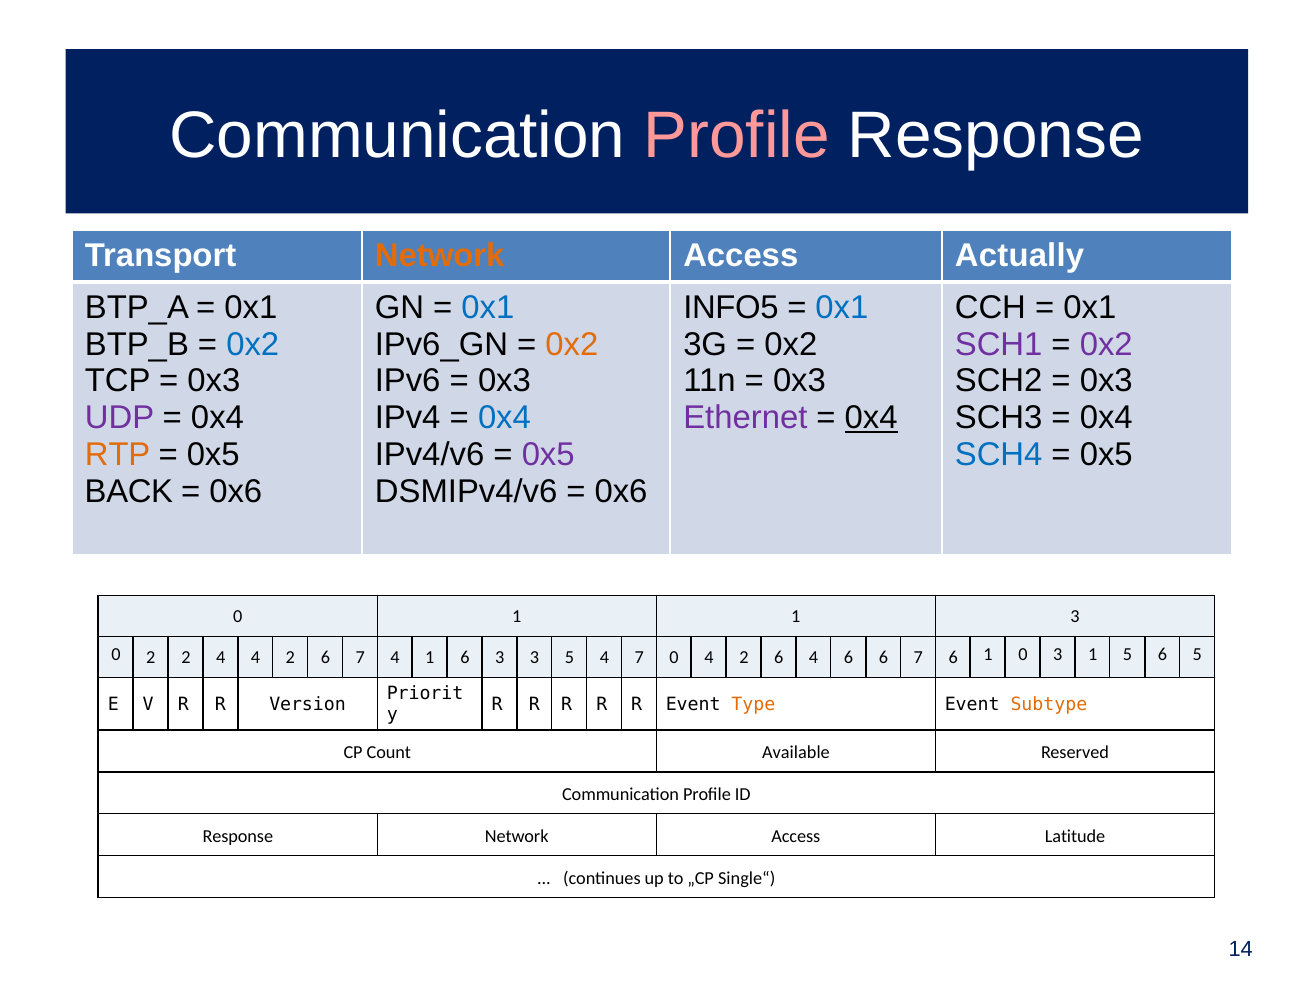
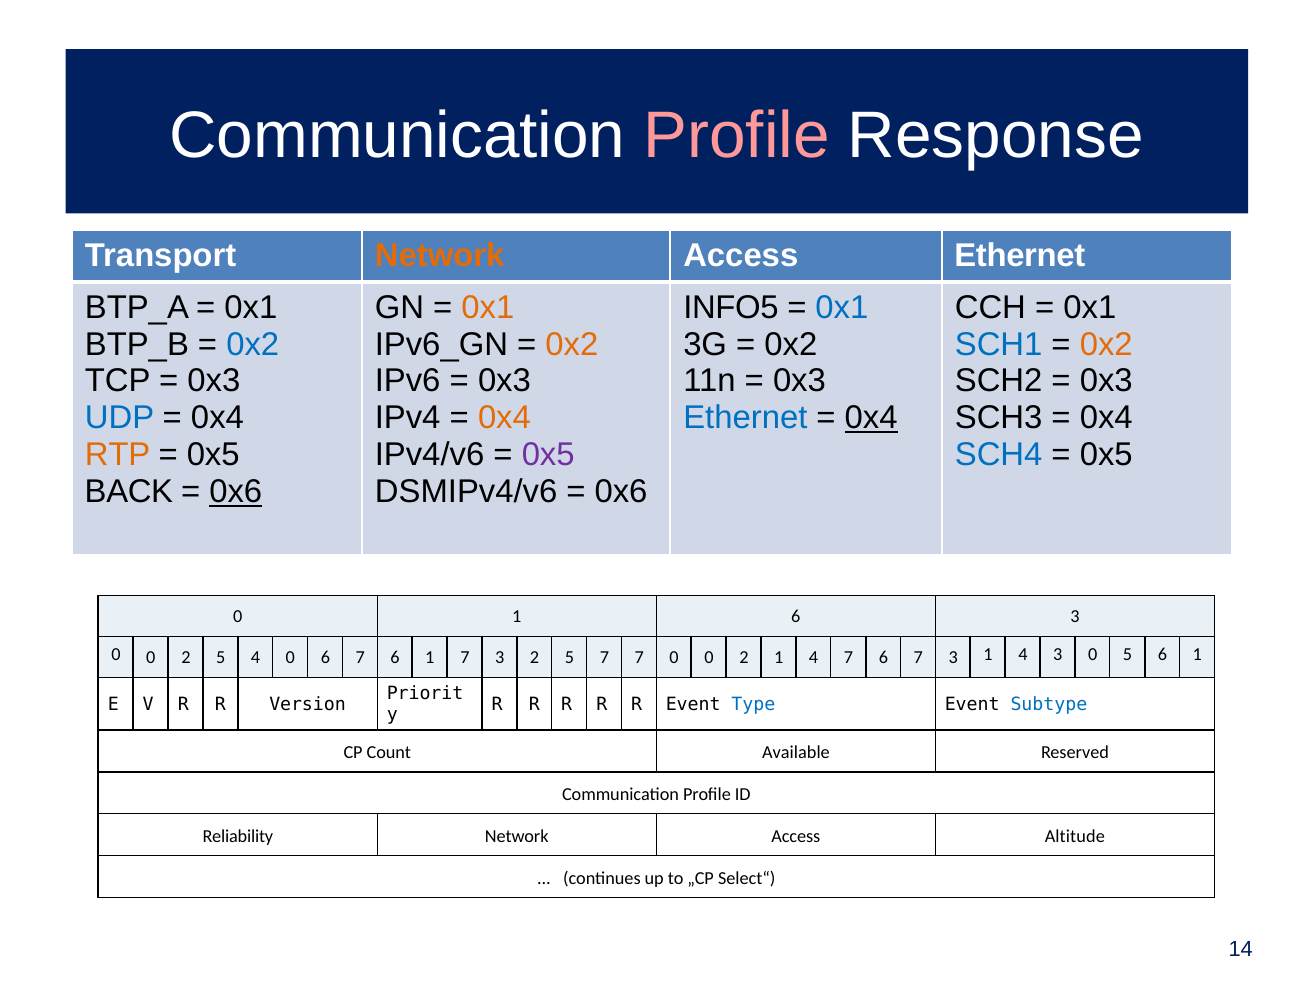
Access Actually: Actually -> Ethernet (1020, 255)
0x1 colour: blue -> orange (488, 307)
SCH1 colour: purple -> blue (999, 344)
0x2 colour: purple -> orange (1106, 344)
UDP colour: purple -> blue (120, 418)
0x4 colour: blue -> orange (504, 418)
Ethernet colour: purple -> blue (745, 418)
0x6 underline: none -> present (236, 491)
1 1: 1 -> 6 (796, 616)
2: 2 -> 0 (151, 657)
4: 4 -> 5 (221, 657)
2: 2 -> 0 (290, 657)
6 7 4: 4 -> 6 (395, 657)
1 6: 6 -> 7 (465, 657)
3 3: 3 -> 2 (535, 657)
5 4: 4 -> 7 (604, 657)
7 0 4: 4 -> 0 (709, 657)
6: 6 -> 1 (779, 657)
4 6: 6 -> 7 (848, 657)
6 7 6: 6 -> 3 (953, 657)
0: 0 -> 4 (1023, 654)
1: 1 -> 0 (1093, 654)
5 6 5: 5 -> 1 (1197, 654)
Type colour: orange -> blue (753, 704)
Subtype colour: orange -> blue (1049, 704)
Response: Response -> Reliability (238, 836)
Latitude: Latitude -> Altitude (1075, 836)
Single“: Single“ -> Select“ (747, 878)
